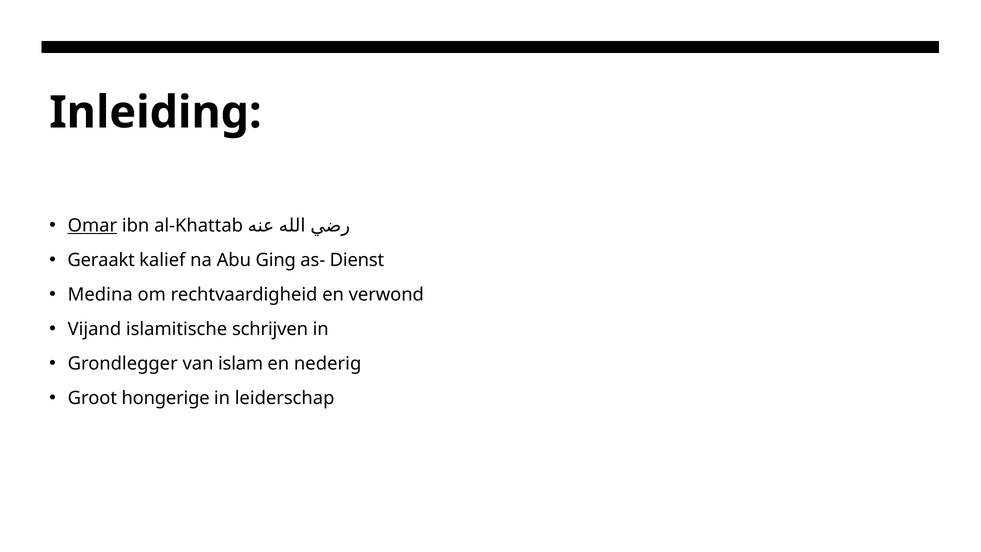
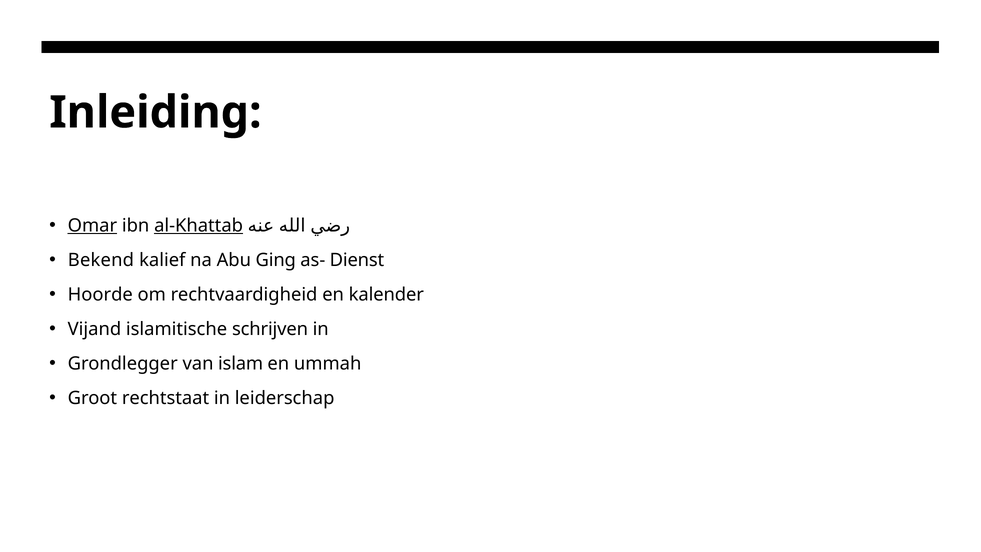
al-Khattab underline: none -> present (199, 226)
Geraakt: Geraakt -> Bekend (101, 260)
Medina: Medina -> Hoorde (100, 295)
verwond: verwond -> kalender (386, 295)
nederig: nederig -> ummah (328, 364)
hongerige: hongerige -> rechtstaat (166, 398)
